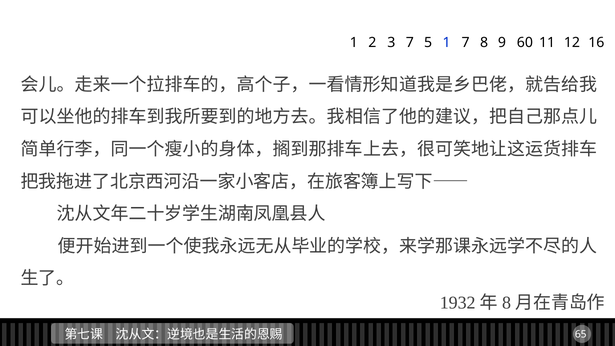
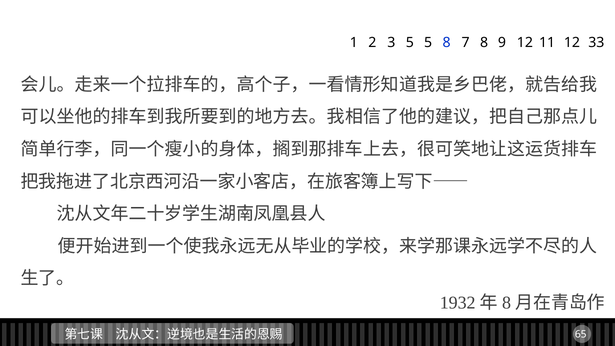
3 7: 7 -> 5 (410, 43)
5 1: 1 -> 8 (447, 43)
9 60: 60 -> 12 (525, 43)
16: 16 -> 33 (596, 43)
